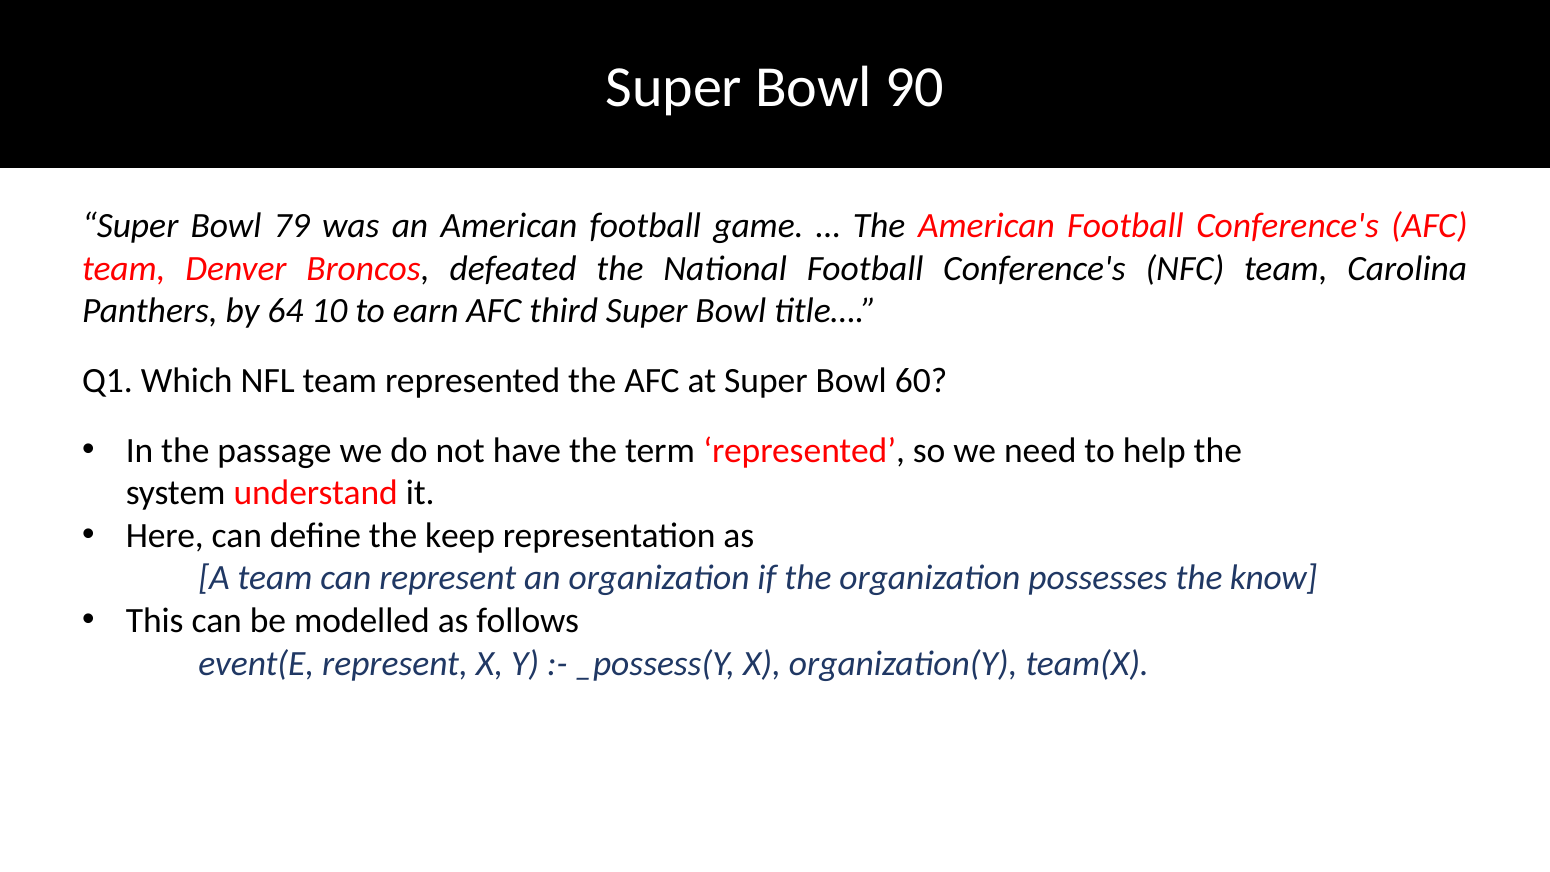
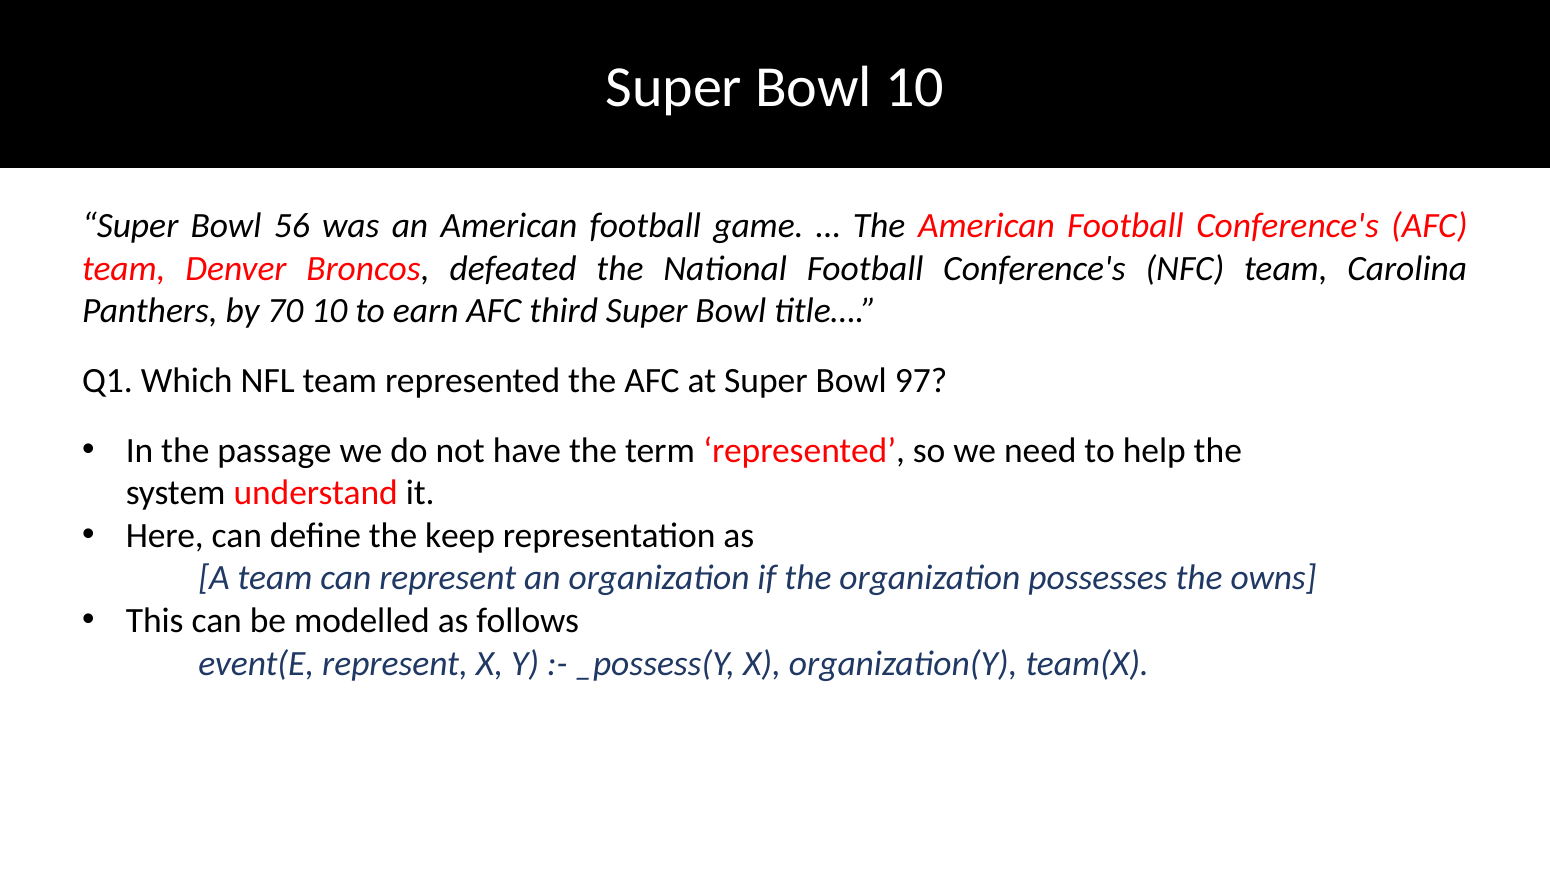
Bowl 90: 90 -> 10 (915, 87)
79: 79 -> 56 (292, 226)
64: 64 -> 70 (285, 311)
60: 60 -> 97 (921, 381)
know: know -> owns (1273, 578)
